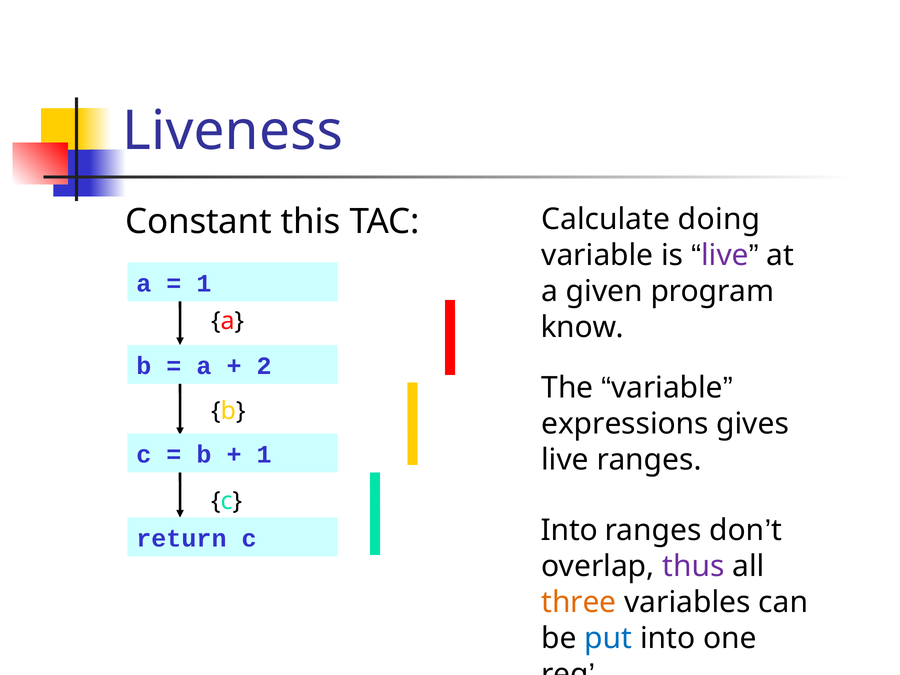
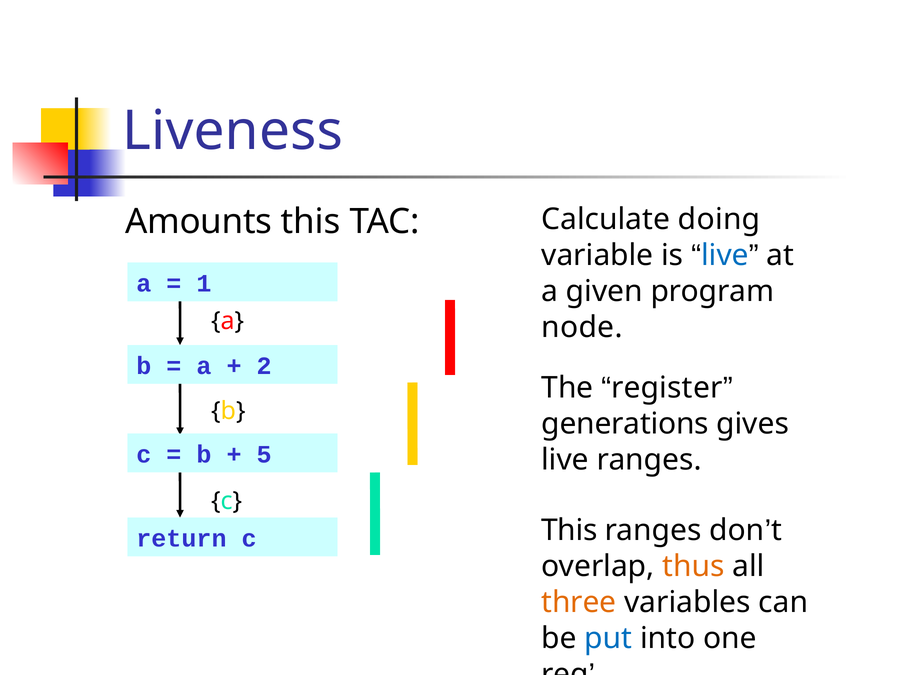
Constant: Constant -> Amounts (199, 222)
live colour: purple -> blue (725, 255)
know: know -> node (582, 327)
variable: variable -> register (667, 388)
expressions: expressions -> generations (625, 424)
1: 1 -> 5 (264, 455)
Into: Into -> This (569, 530)
thus colour: purple -> orange (693, 566)
